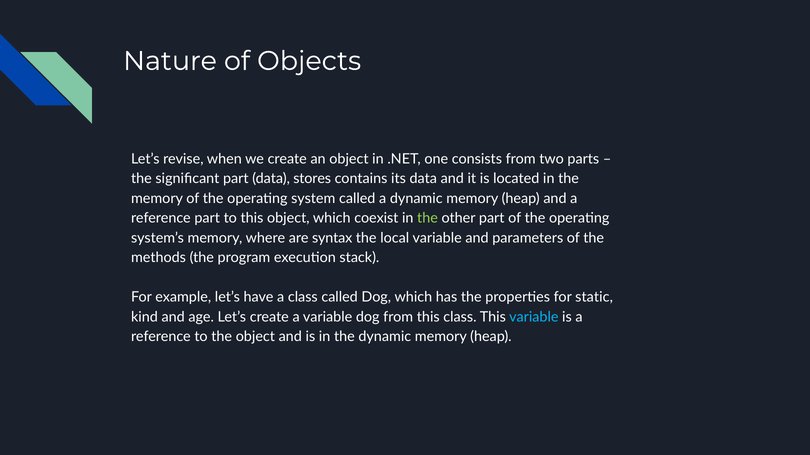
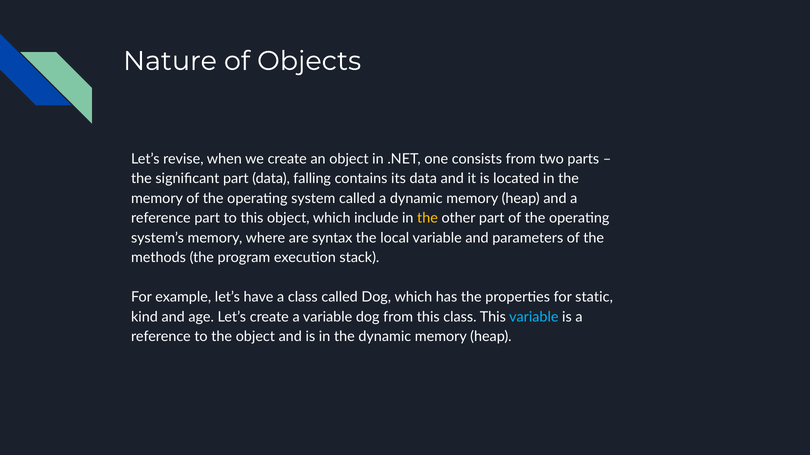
stores: stores -> falling (312, 179)
coexist: coexist -> include (376, 218)
the colour: light green -> yellow (428, 218)
